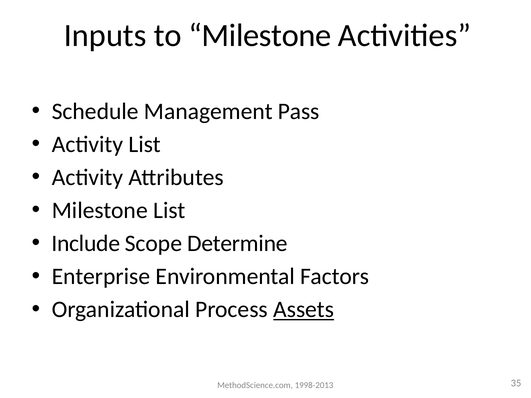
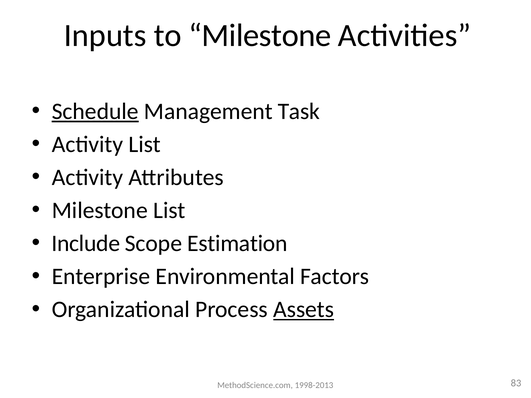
Schedule underline: none -> present (95, 111)
Pass: Pass -> Task (299, 111)
Determine: Determine -> Estimation (237, 244)
35: 35 -> 83 (516, 383)
